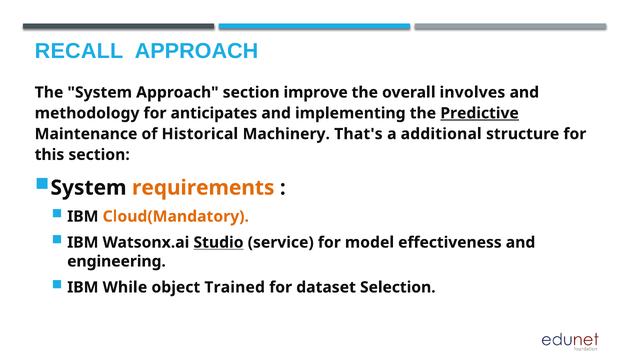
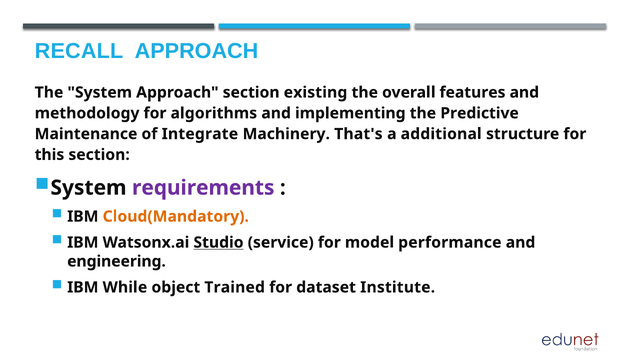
improve: improve -> existing (316, 92)
involves: involves -> features (472, 92)
anticipates: anticipates -> algorithms (214, 113)
Predictive underline: present -> none (480, 113)
Historical: Historical -> Integrate (200, 134)
requirements colour: orange -> purple (203, 188)
effectiveness: effectiveness -> performance (450, 242)
Selection: Selection -> Institute (398, 287)
